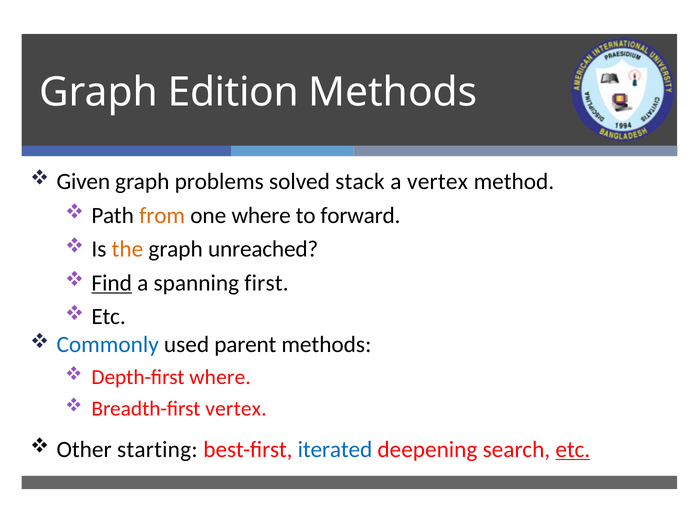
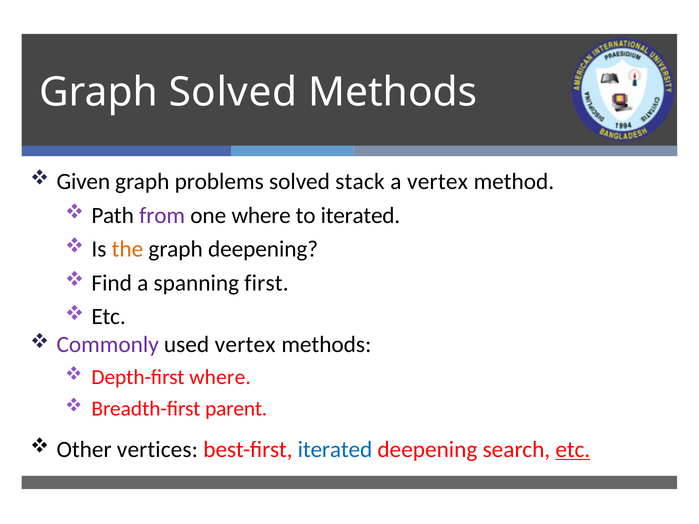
Graph Edition: Edition -> Solved (233, 92)
from colour: orange -> purple (162, 215)
to forward: forward -> iterated (360, 215)
graph unreached: unreached -> deepening (263, 249)
Find underline: present -> none (112, 283)
Commonly colour: blue -> purple (108, 345)
used parent: parent -> vertex (245, 345)
Breadth-first vertex: vertex -> parent (236, 409)
starting: starting -> vertices (157, 450)
